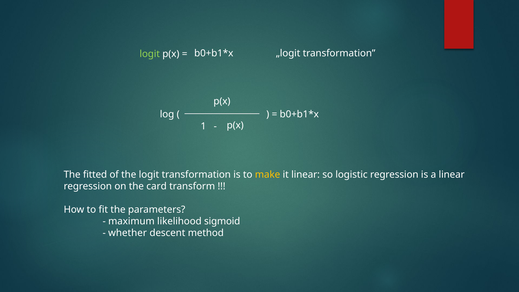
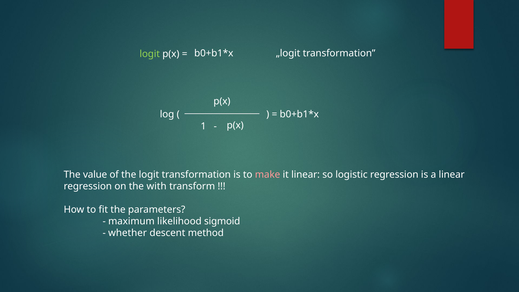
fitted: fitted -> value (95, 175)
make colour: yellow -> pink (268, 175)
card: card -> with (157, 186)
